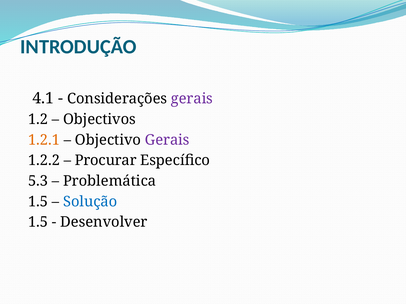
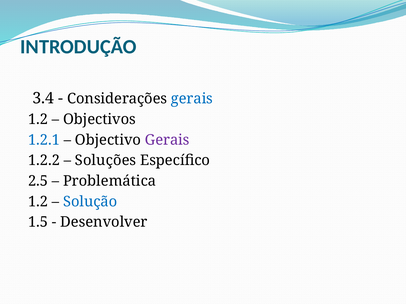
4.1: 4.1 -> 3.4 (43, 98)
gerais colour: purple -> blue (192, 99)
1.2.1 colour: orange -> blue (44, 140)
Procurar: Procurar -> Soluções (106, 161)
5.3: 5.3 -> 2.5 (38, 181)
1.5: 1.5 -> 1.2 (38, 202)
